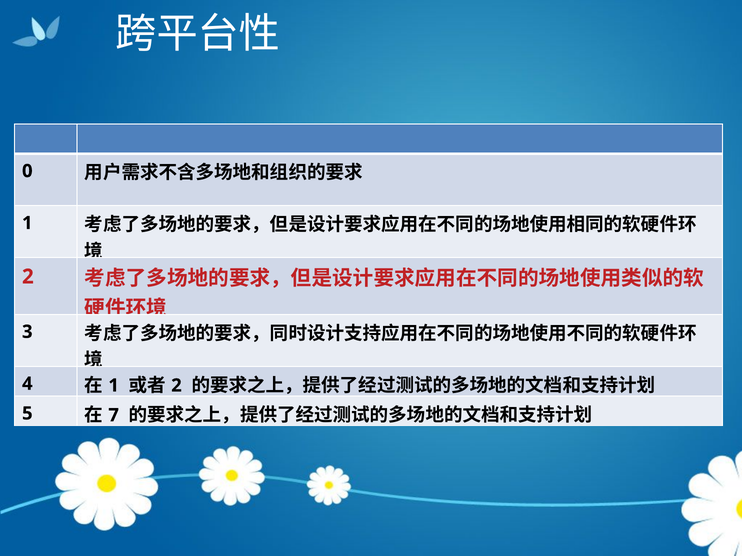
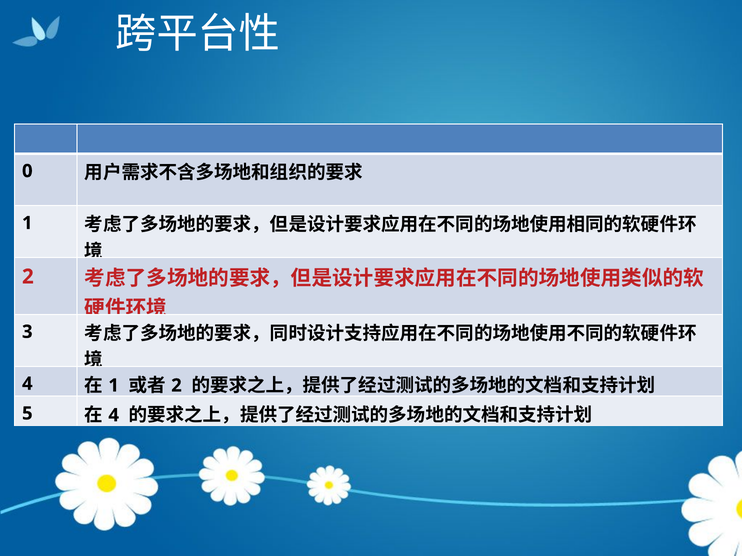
7: 7 -> 4 (114, 416)
